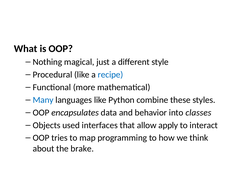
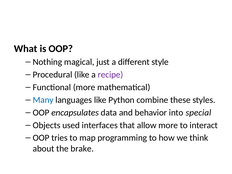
recipe colour: blue -> purple (110, 75)
classes: classes -> special (198, 113)
allow apply: apply -> more (168, 125)
